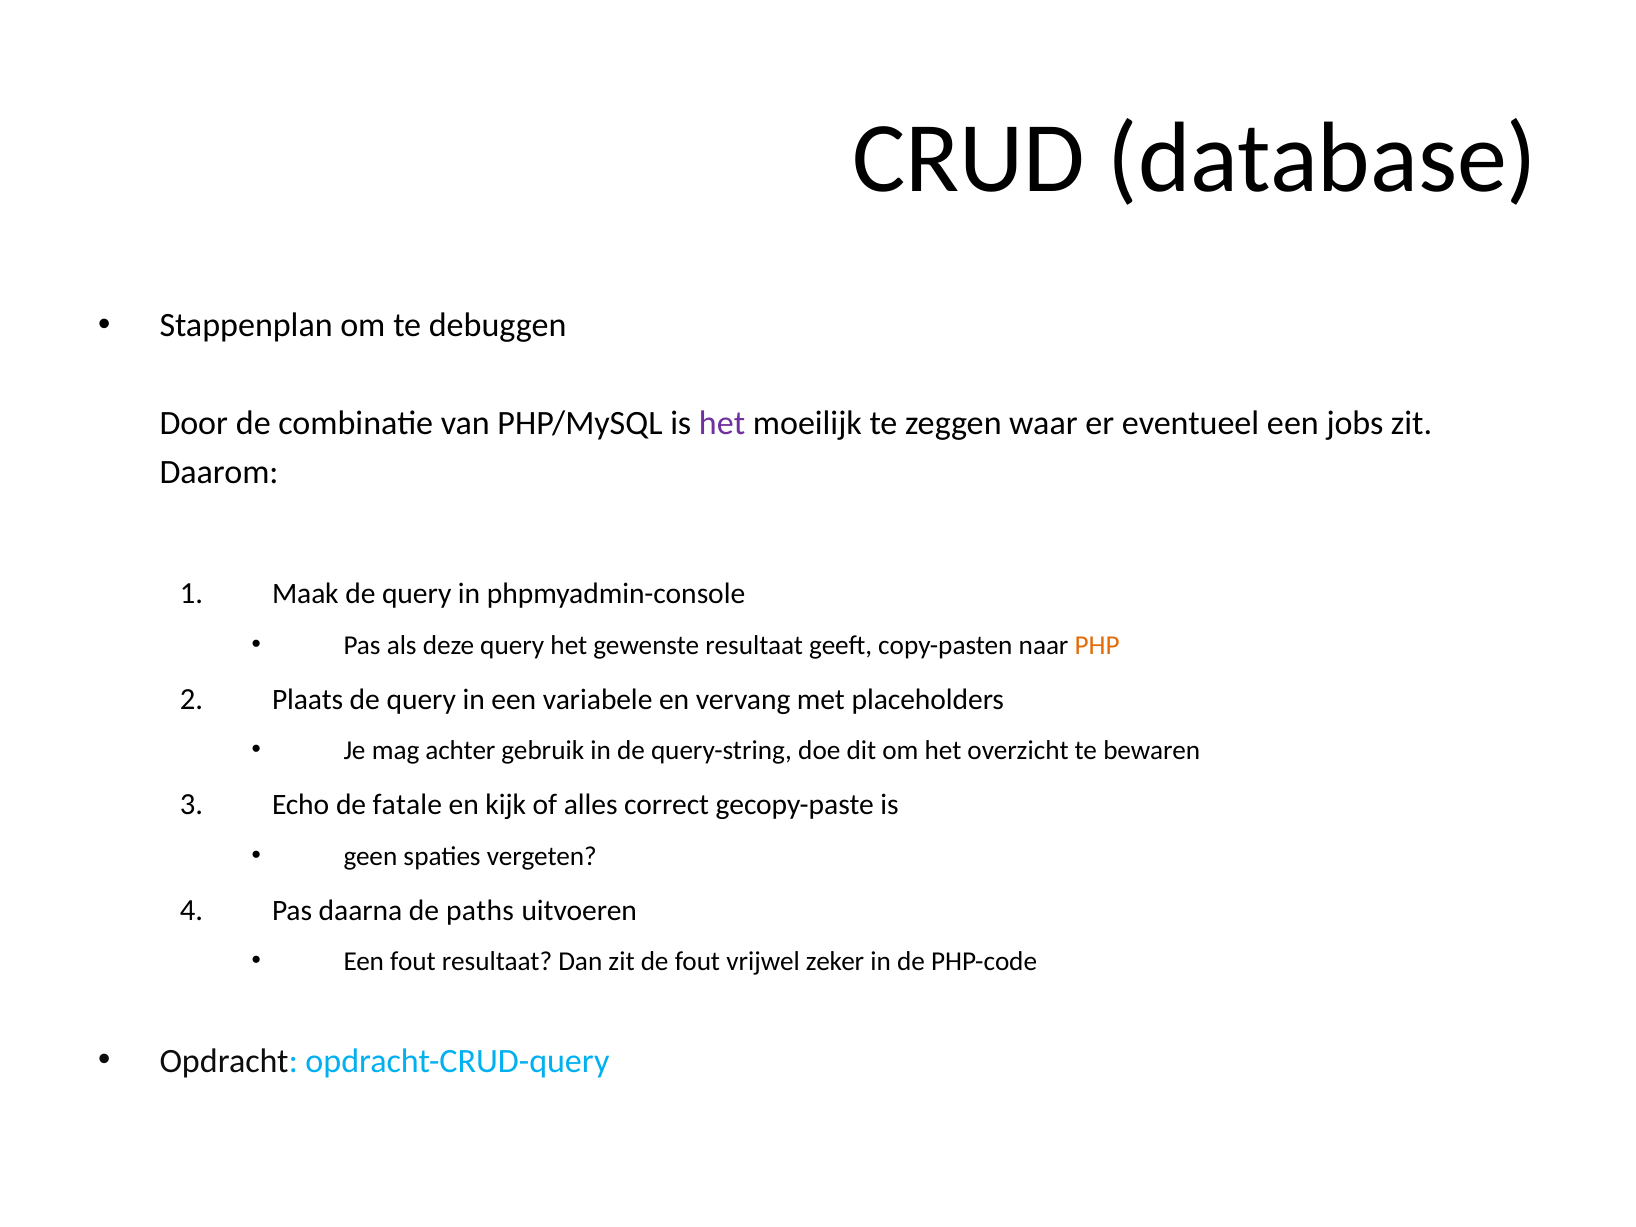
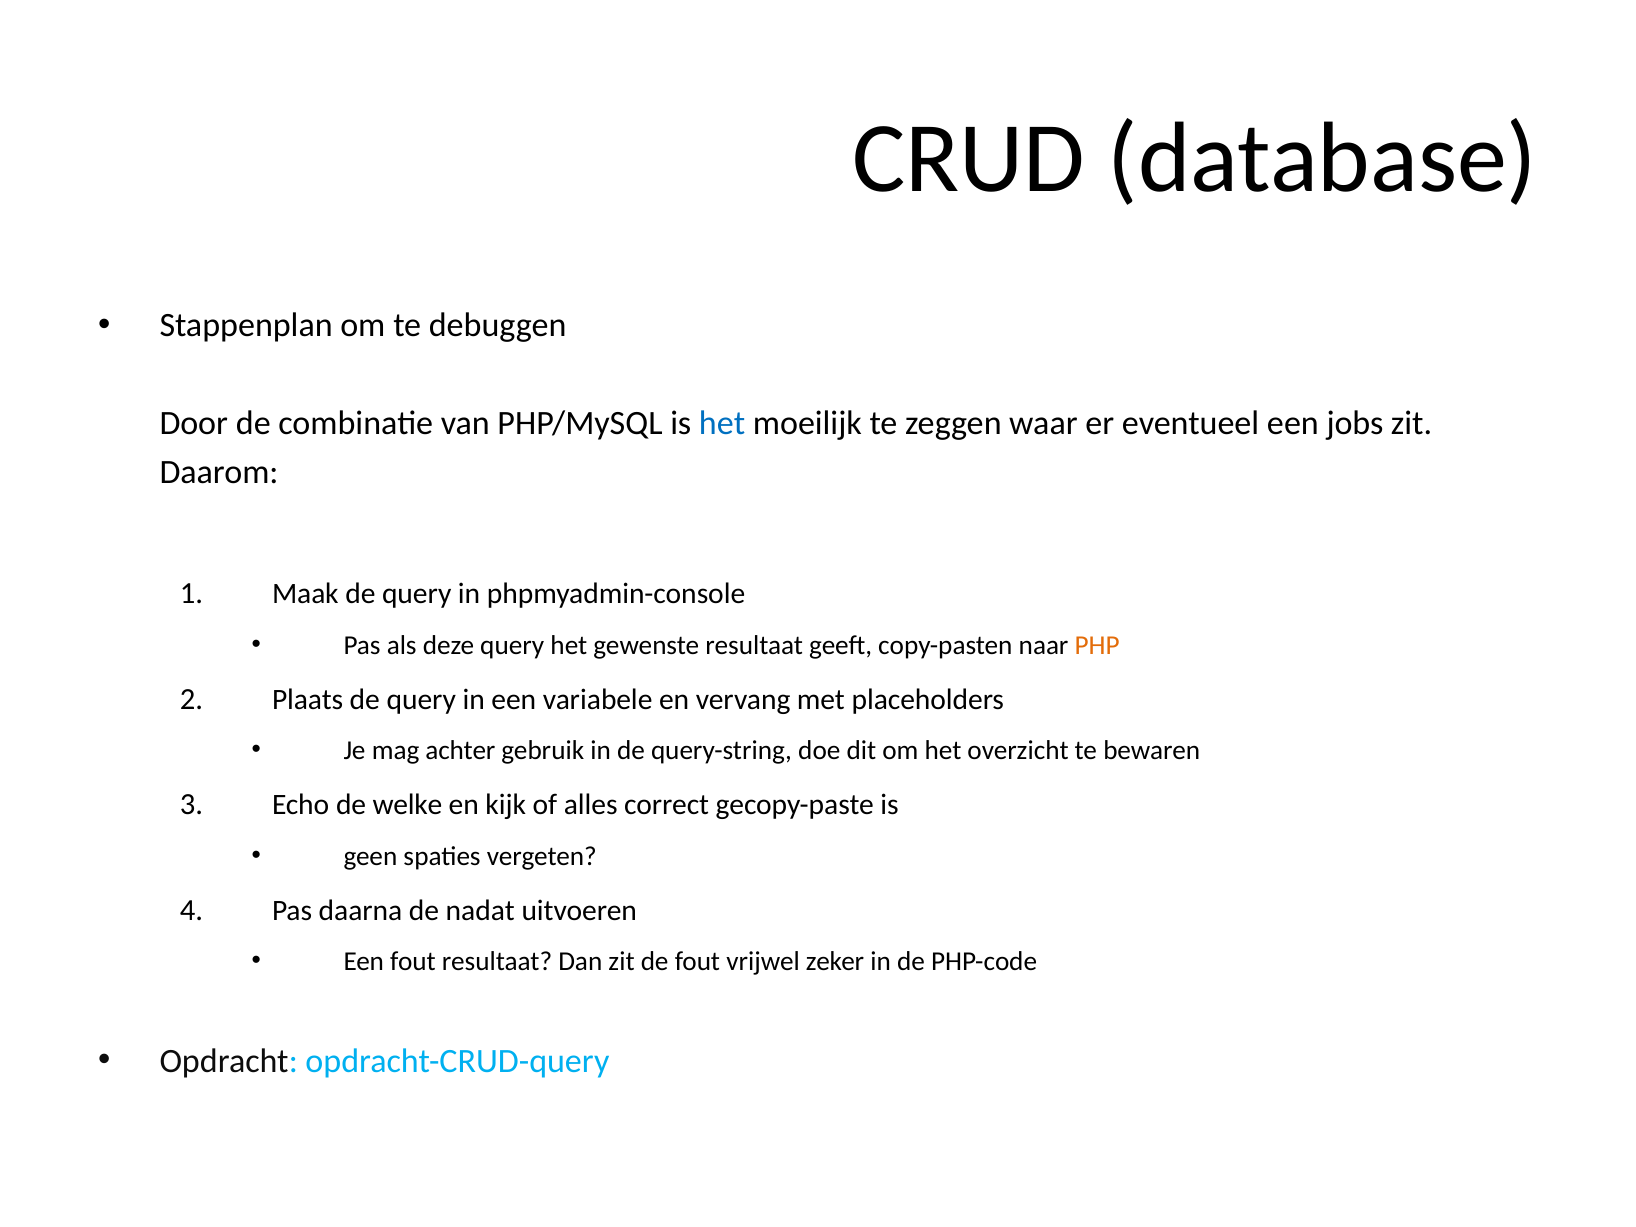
het colour: purple -> blue (722, 424)
fatale: fatale -> welke (407, 805)
paths: paths -> nadat (480, 910)
